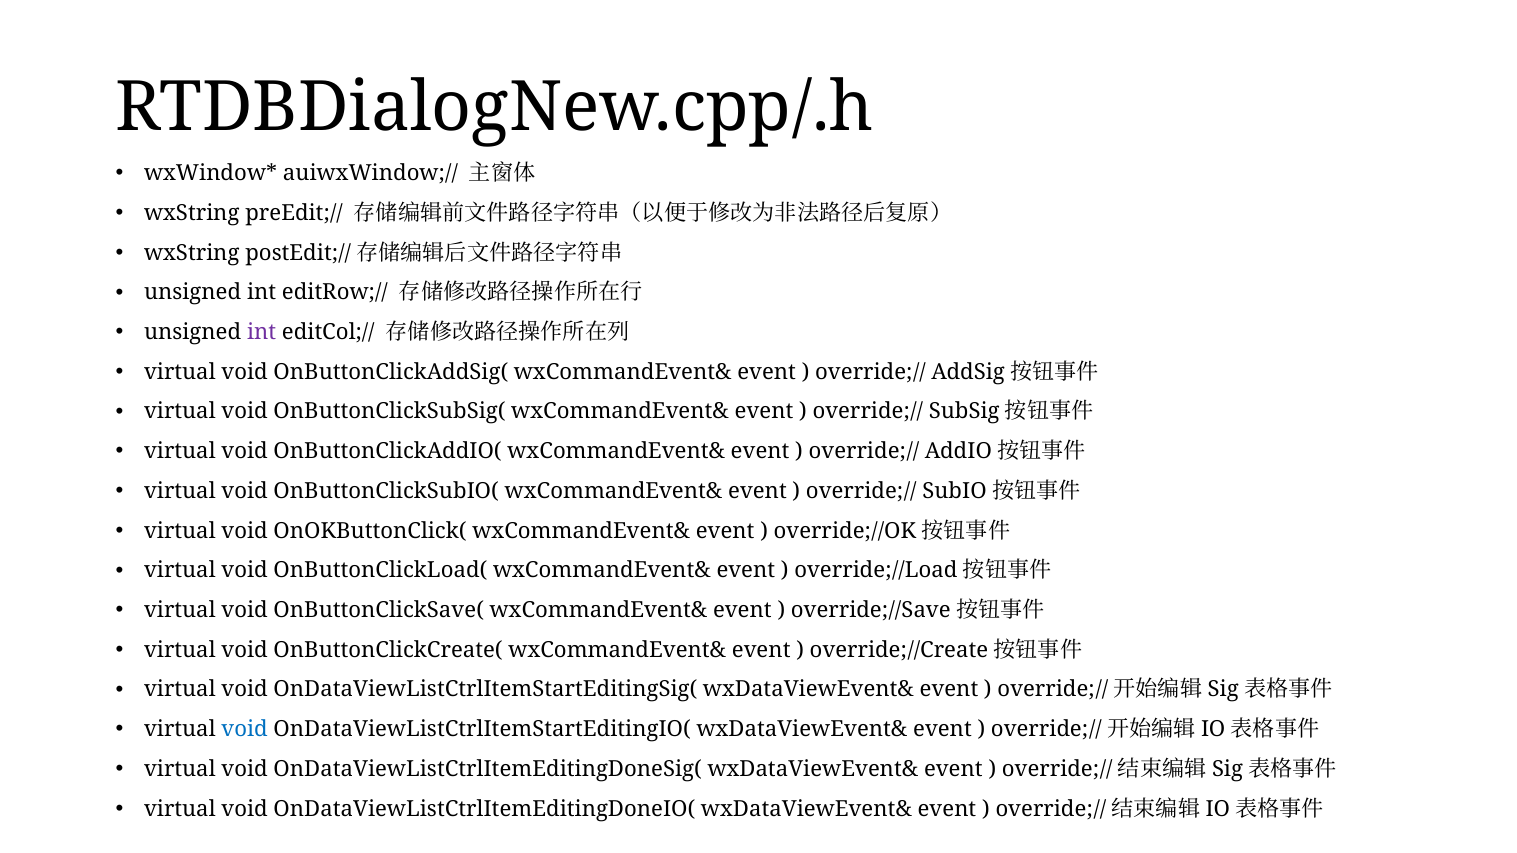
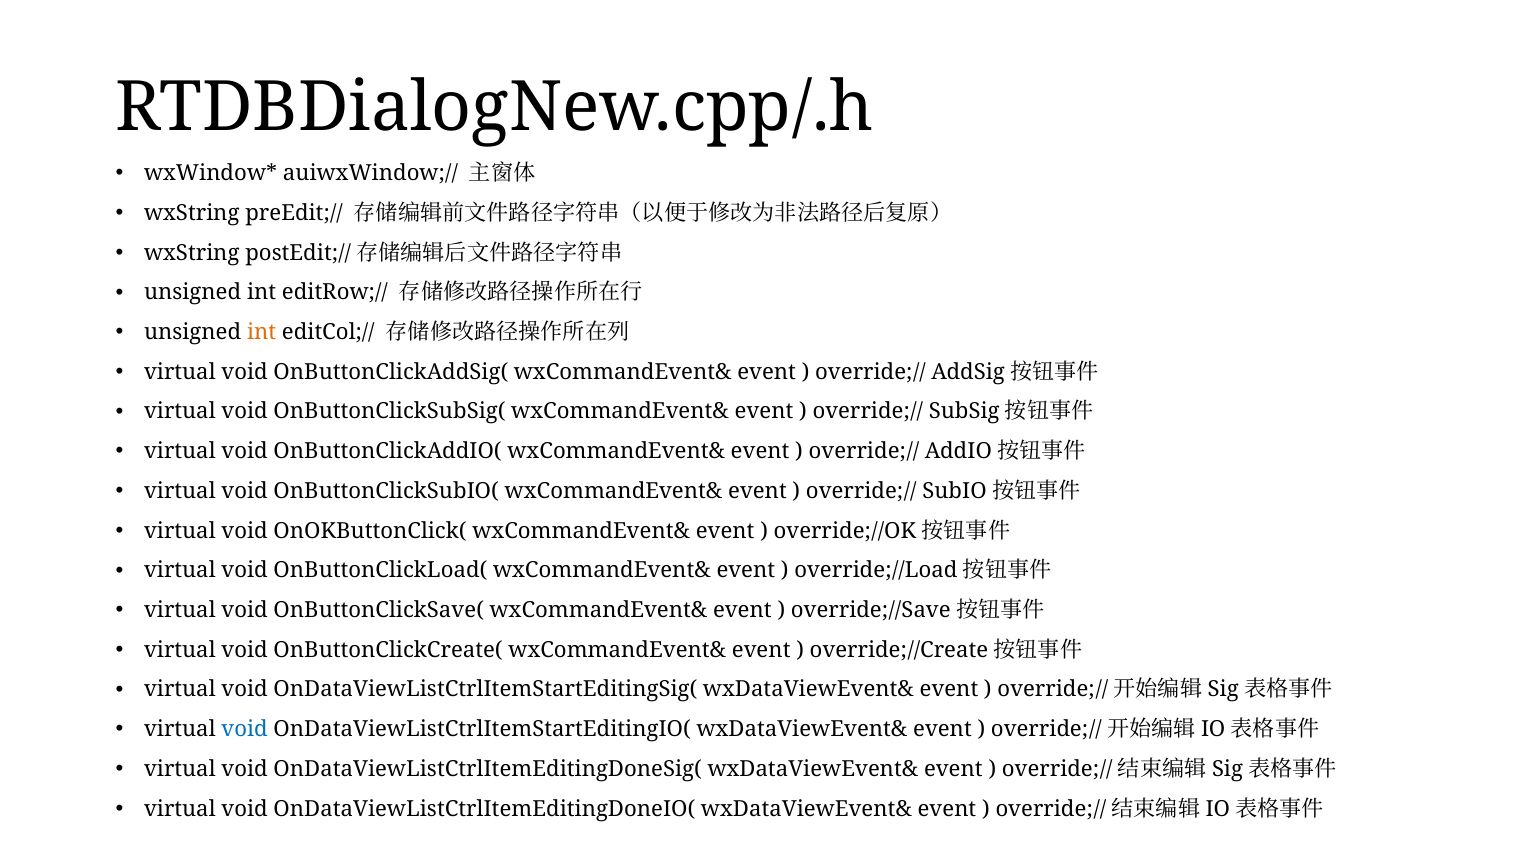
int colour: purple -> orange (262, 332)
